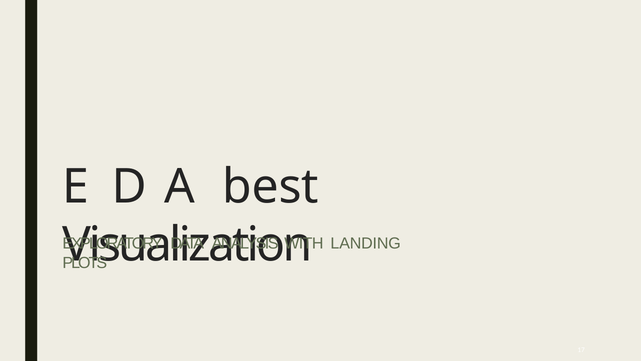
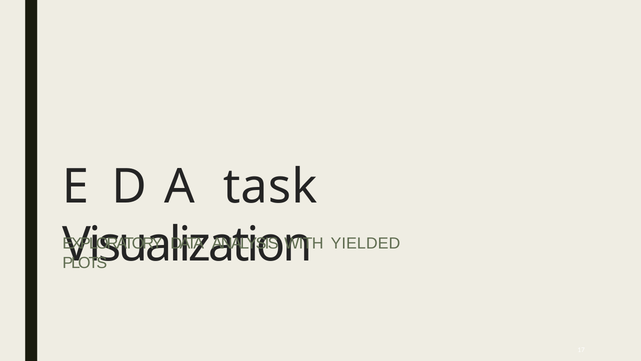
best: best -> task (270, 187)
LANDING: LANDING -> YIELDED (365, 243)
